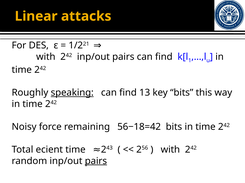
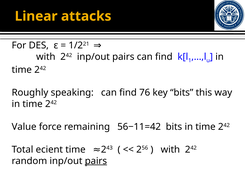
speaking underline: present -> none (72, 93)
13: 13 -> 76 (145, 93)
Noisy: Noisy -> Value (24, 127)
56−18=42: 56−18=42 -> 56−11=42 (139, 127)
